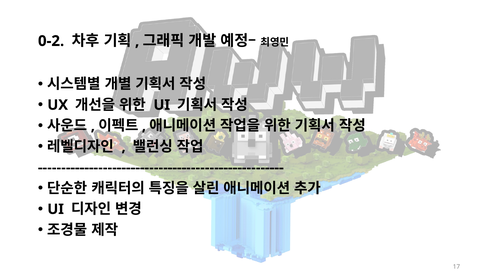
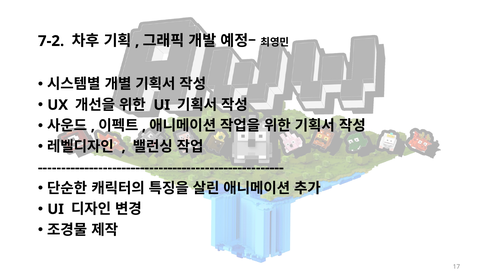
0-2: 0-2 -> 7-2 (51, 41)
